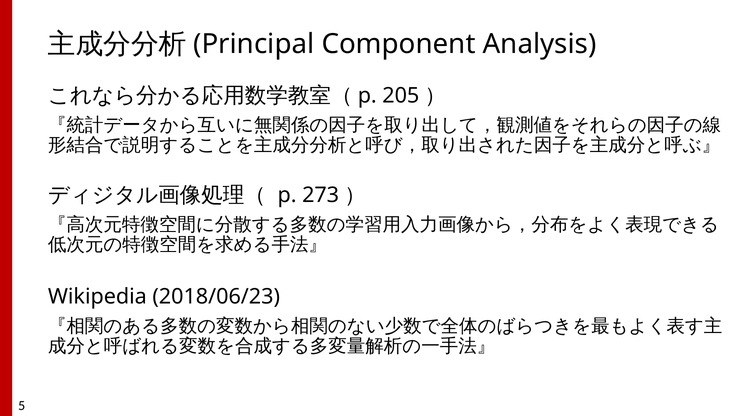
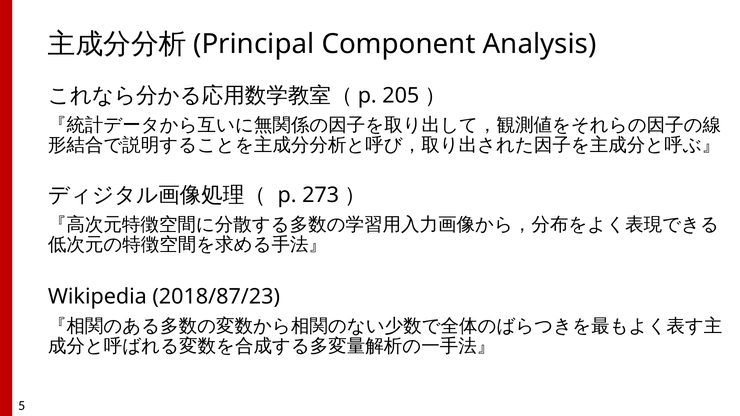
2018/06/23: 2018/06/23 -> 2018/87/23 (216, 297)
